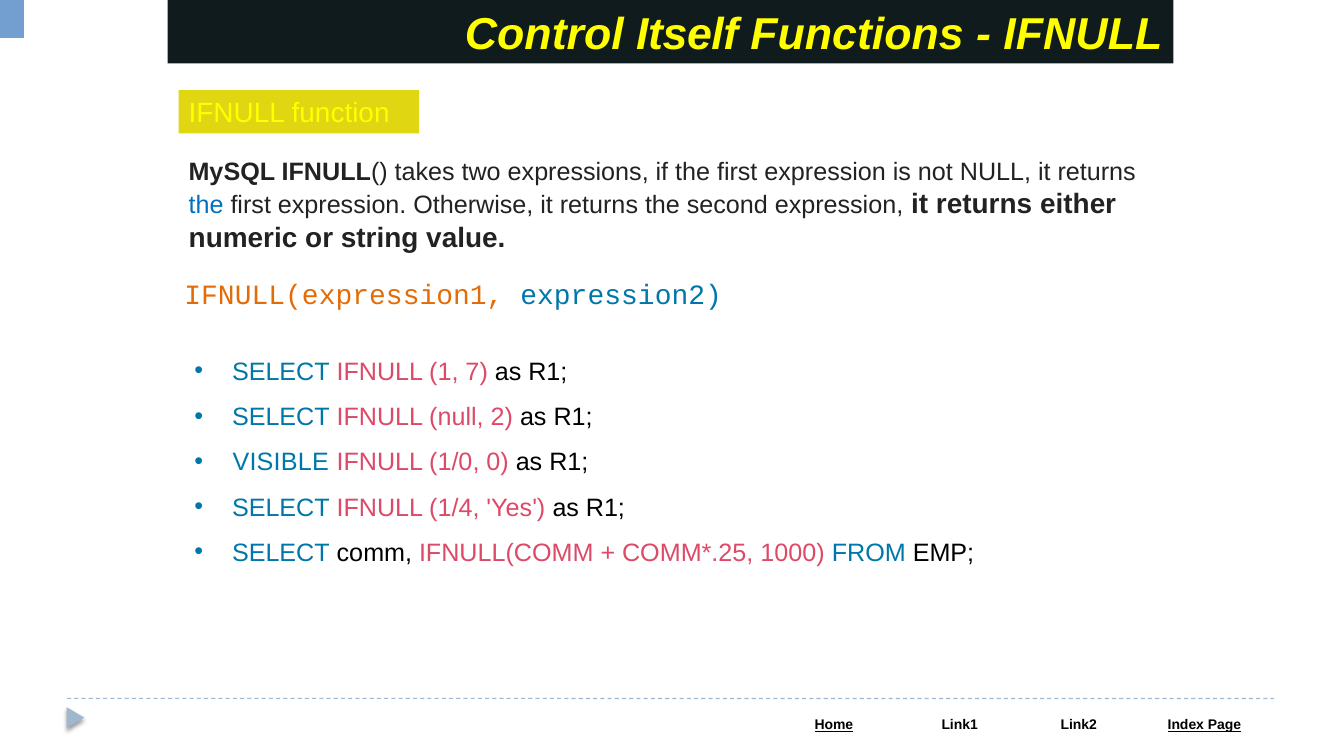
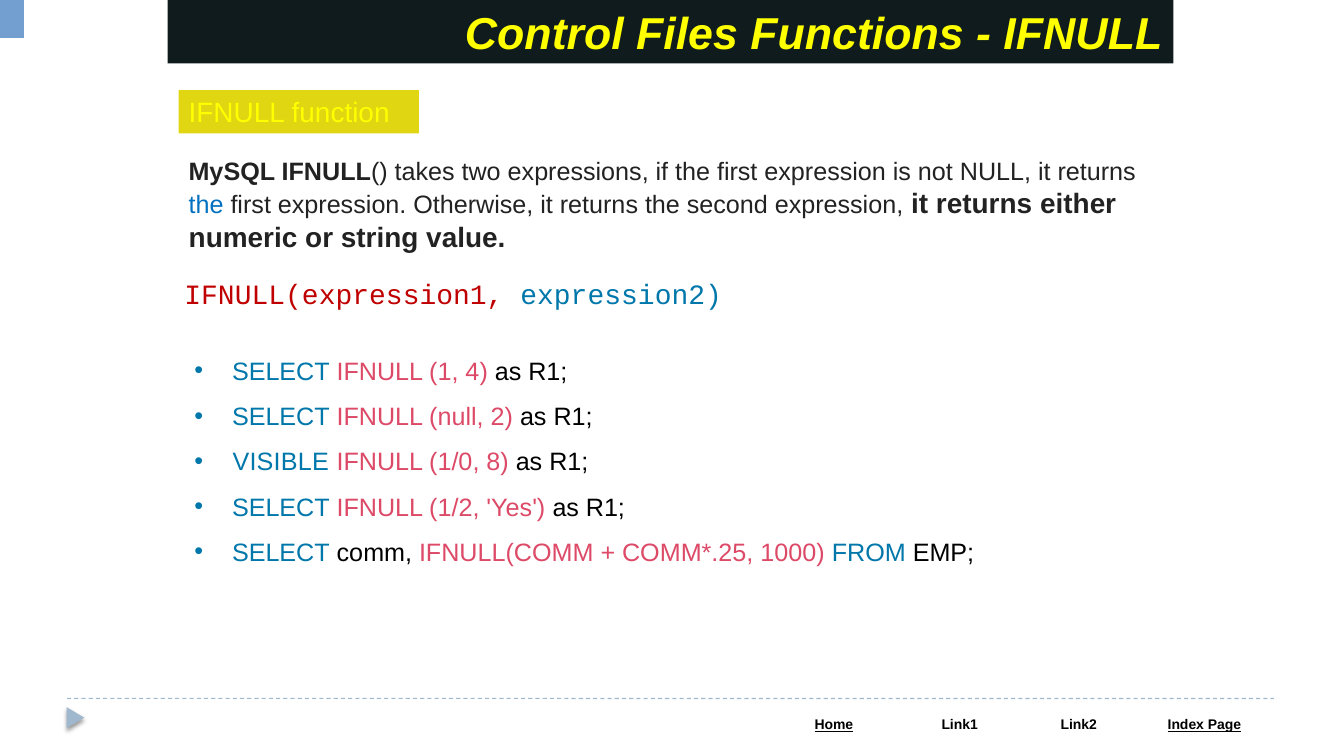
Itself: Itself -> Files (687, 35)
IFNULL(expression1 colour: orange -> red (344, 295)
7: 7 -> 4 (477, 372)
0: 0 -> 8 (498, 463)
1/4: 1/4 -> 1/2 (454, 508)
